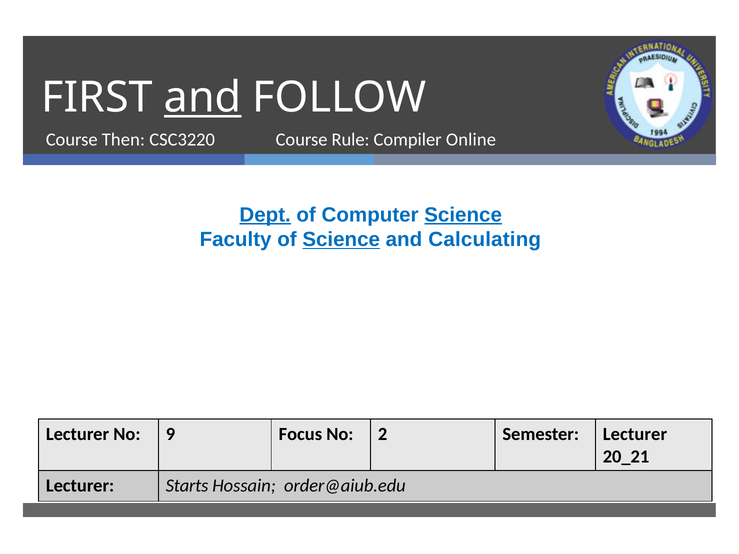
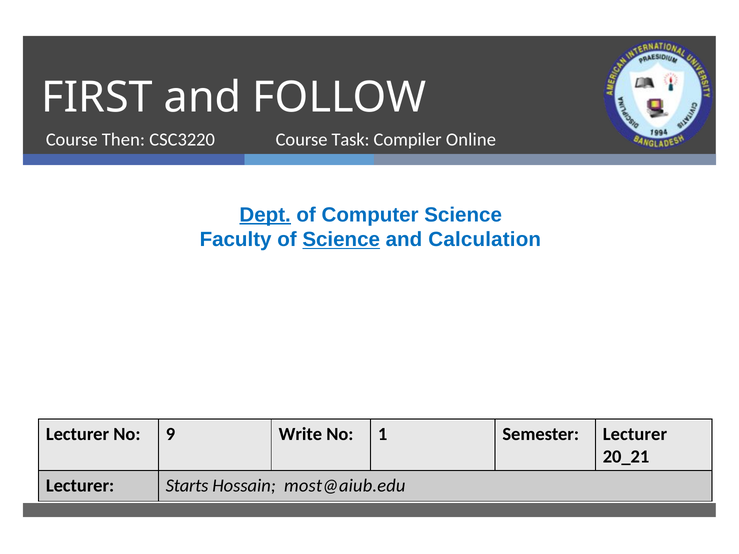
and underline: present -> none (203, 98)
Rule: Rule -> Task (351, 139)
Science underline: present -> none (463, 215)
Calculating: Calculating -> Calculation (485, 240)
Focus: Focus -> Write (300, 434)
2: 2 -> 1 (383, 434)
order@aiub.edu: order@aiub.edu -> most@aiub.edu (345, 486)
